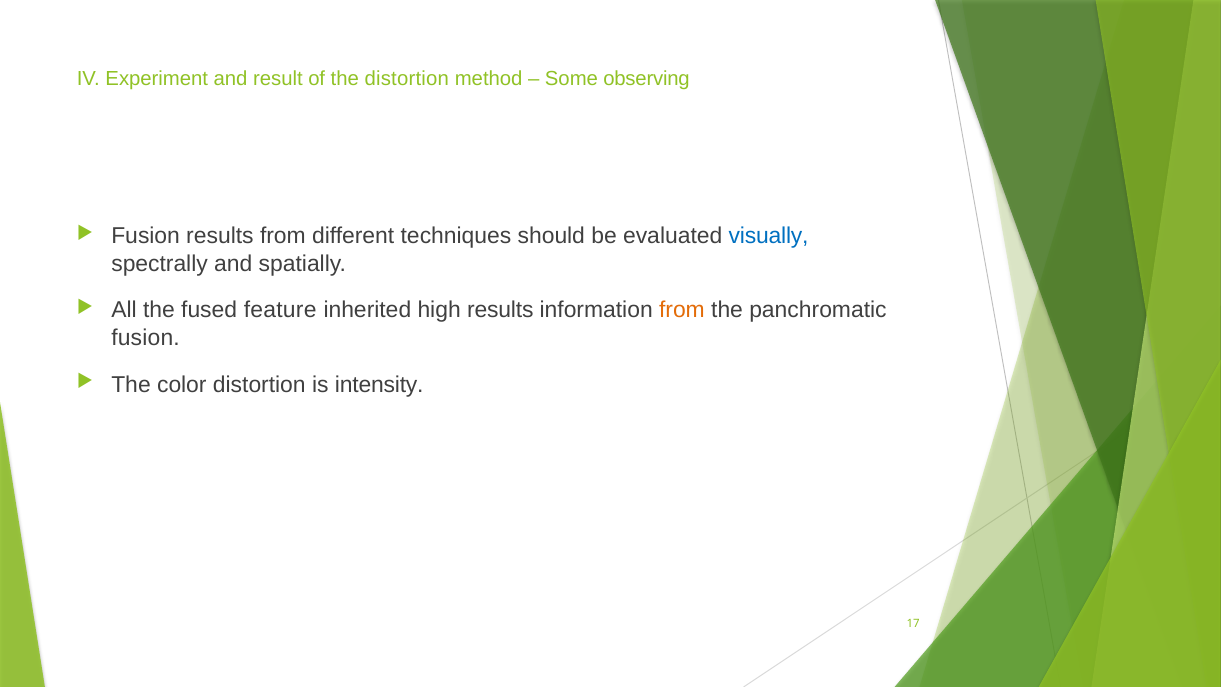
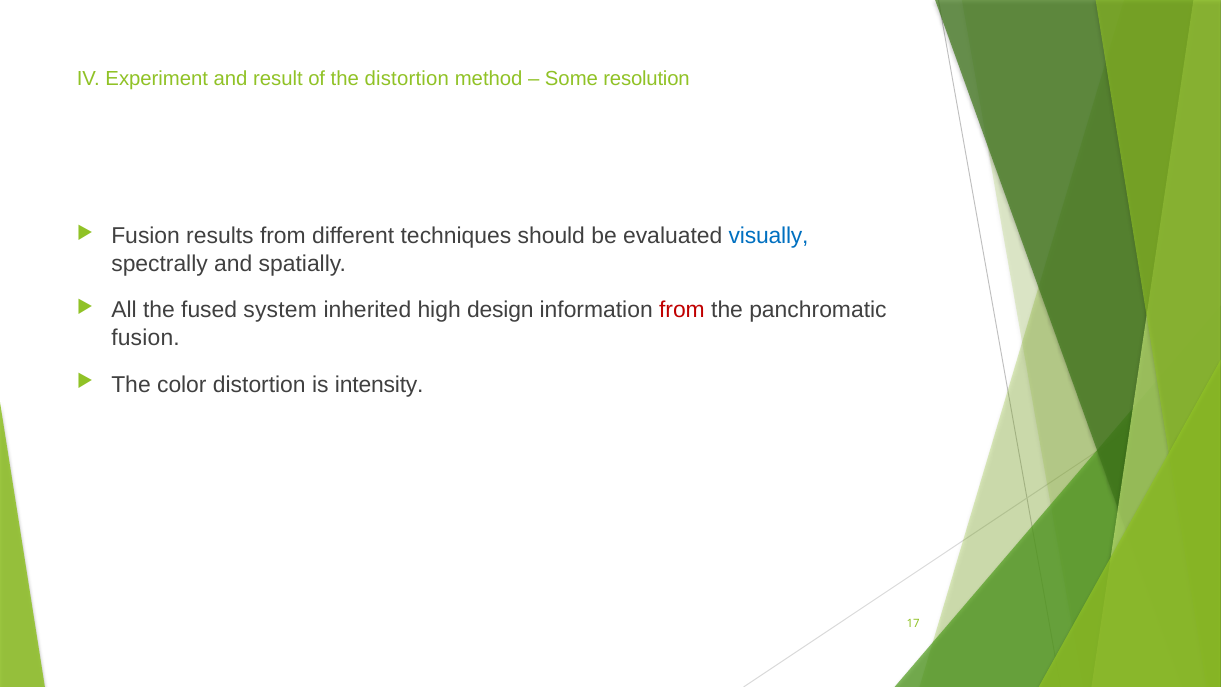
observing: observing -> resolution (647, 79)
feature: feature -> system (280, 310)
high results: results -> design (500, 310)
from colour: orange -> red (682, 310)
